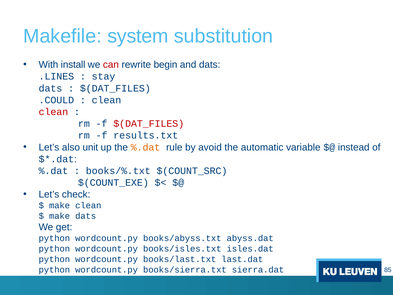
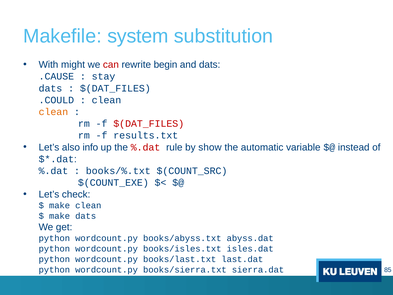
install: install -> might (73, 65)
.LINES: .LINES -> .CAUSE (56, 76)
clean colour: red -> orange (53, 112)
unit: unit -> info (90, 147)
%.dat colour: orange -> red (146, 147)
avoid: avoid -> show (210, 147)
